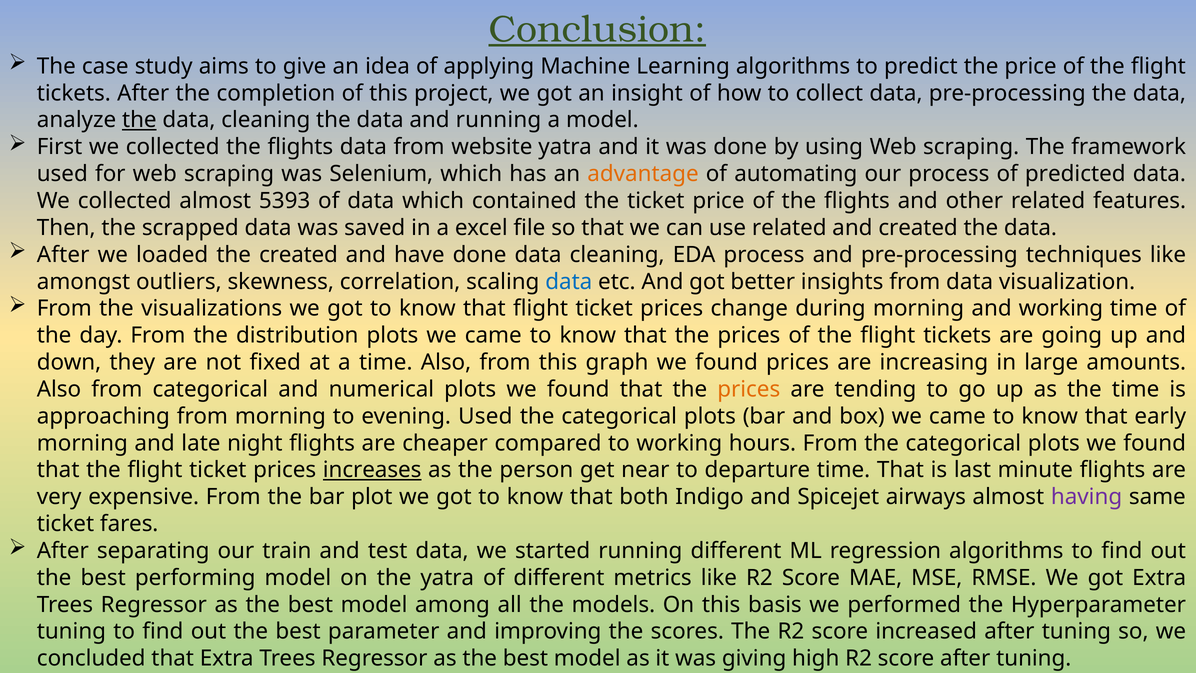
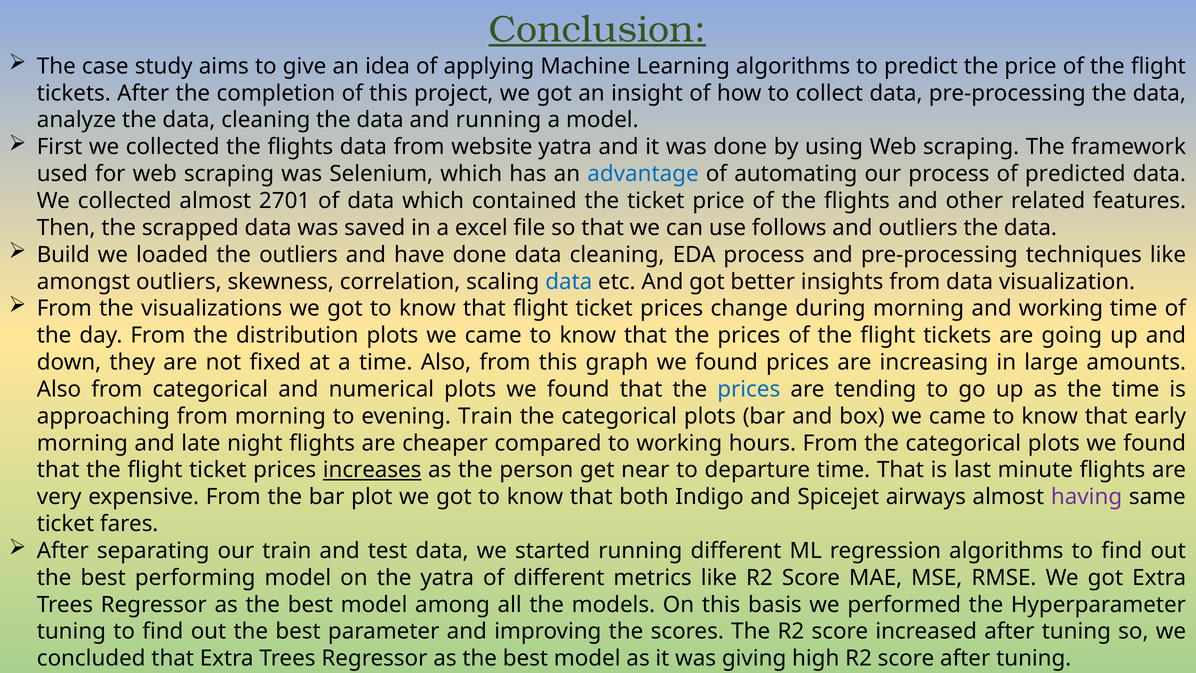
the underline: present -> none (139, 120)
advantage colour: orange -> blue (643, 174)
5393: 5393 -> 2701 (285, 201)
use related: related -> follows (789, 228)
and created: created -> outliers (918, 228)
After: After -> Build (63, 255)
the created: created -> outliers (298, 255)
prices colour: orange -> blue (749, 389)
evening Used: Used -> Train (485, 416)
